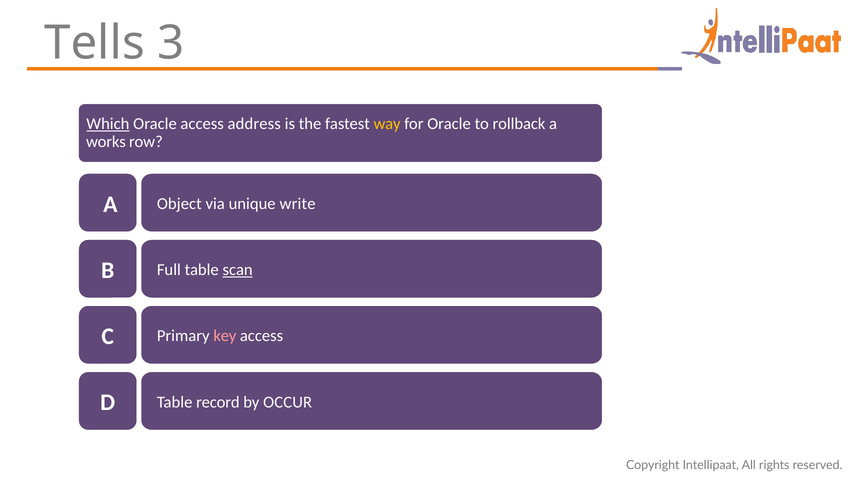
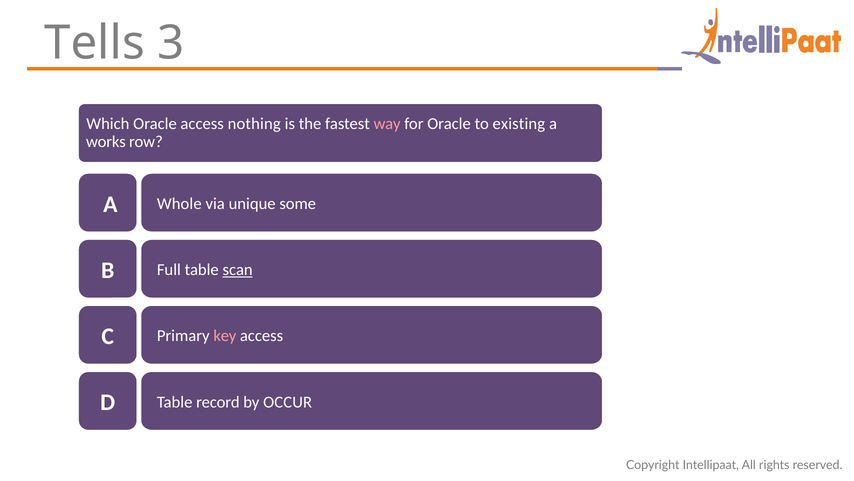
Which underline: present -> none (108, 124)
address: address -> nothing (254, 124)
way colour: yellow -> pink (387, 124)
rollback: rollback -> existing (519, 124)
Object: Object -> Whole (179, 204)
write: write -> some (298, 204)
